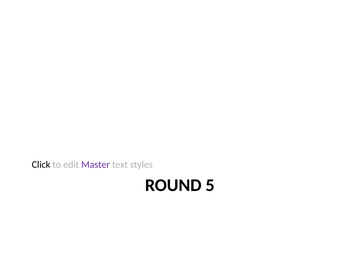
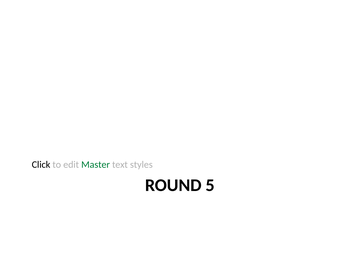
Master colour: purple -> green (96, 165)
